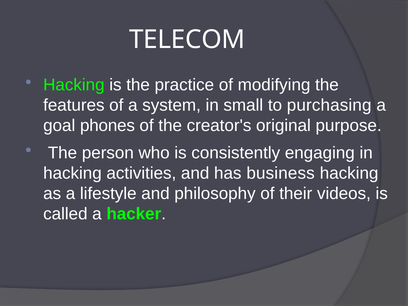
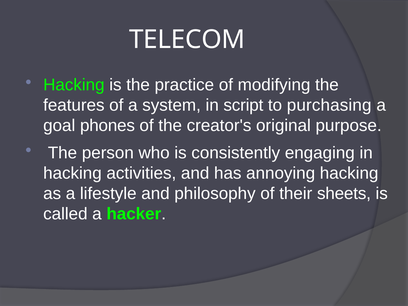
small: small -> script (243, 105)
business: business -> annoying (281, 173)
videos: videos -> sheets (344, 194)
